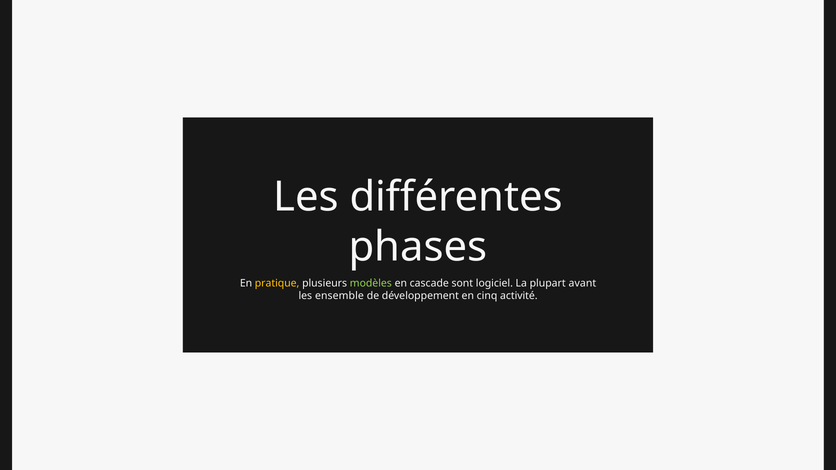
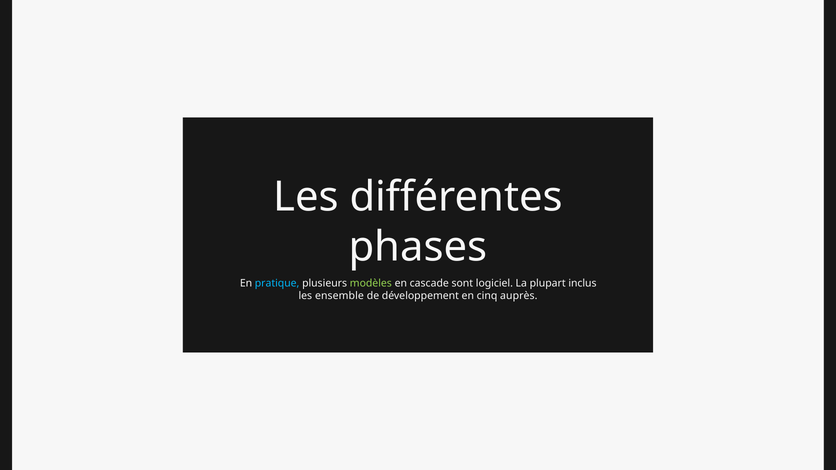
pratique colour: yellow -> light blue (277, 284)
avant: avant -> inclus (582, 284)
activité: activité -> auprès (519, 296)
